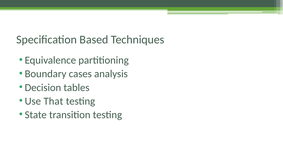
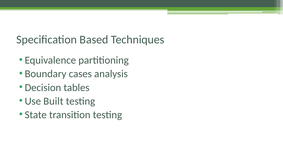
That: That -> Built (53, 101)
